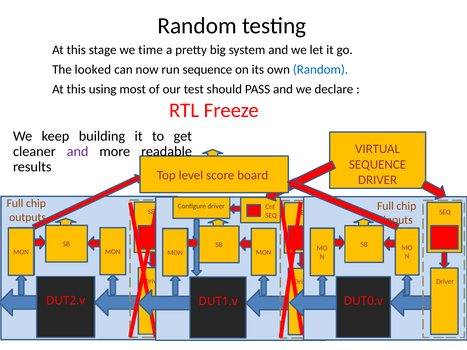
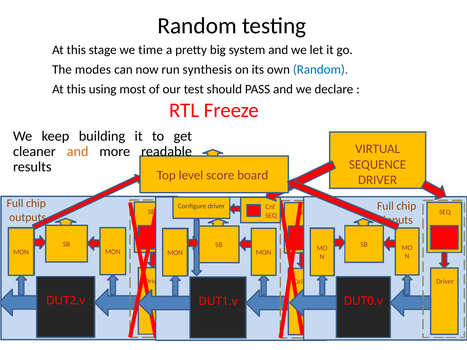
looked: looked -> modes (93, 70)
run sequence: sequence -> synthesis (207, 70)
and colour: purple -> orange (78, 152)
